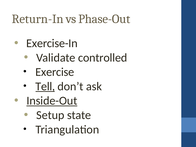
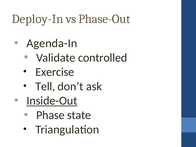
Return-In: Return-In -> Deploy-In (38, 19)
Exercise-In: Exercise-In -> Agenda-In (52, 43)
Tell underline: present -> none (45, 86)
Setup: Setup -> Phase (50, 115)
